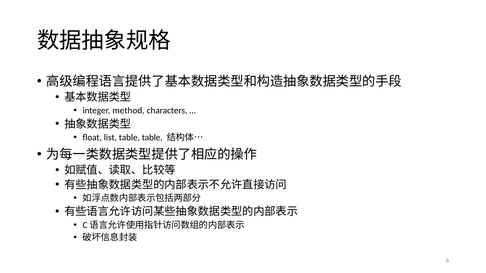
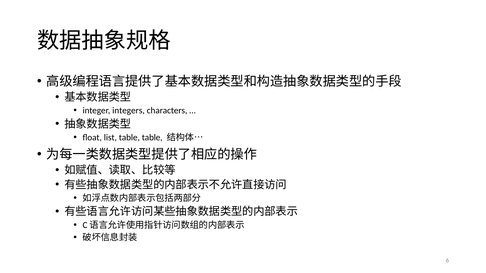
method: method -> integers (128, 111)
